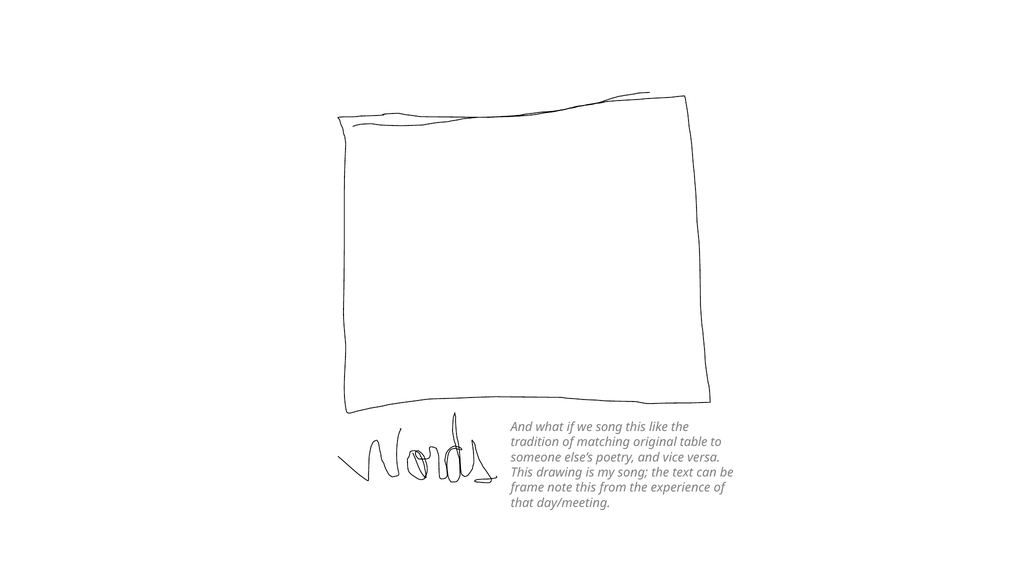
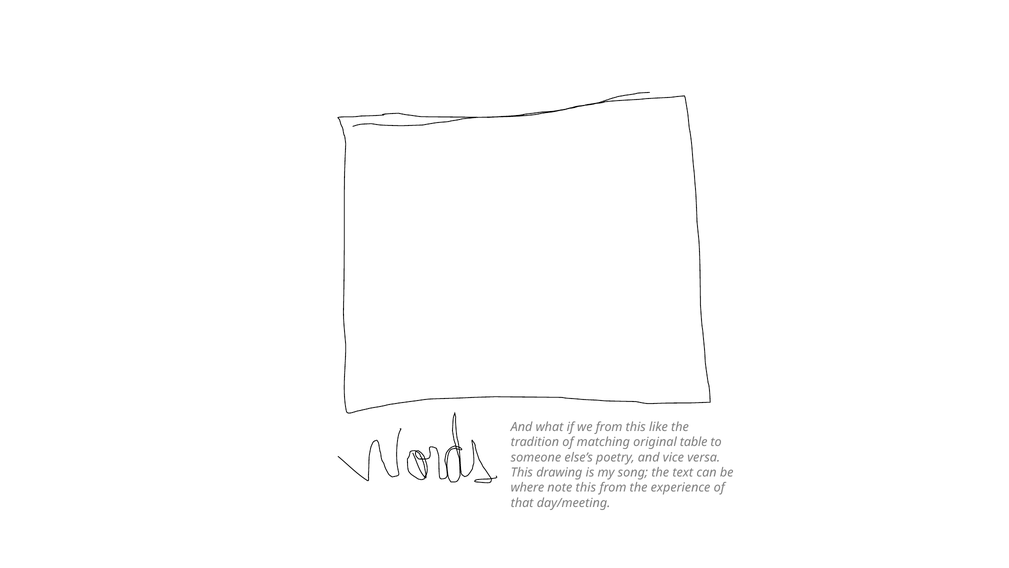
we song: song -> from (609, 427)
frame: frame -> where (527, 487)
